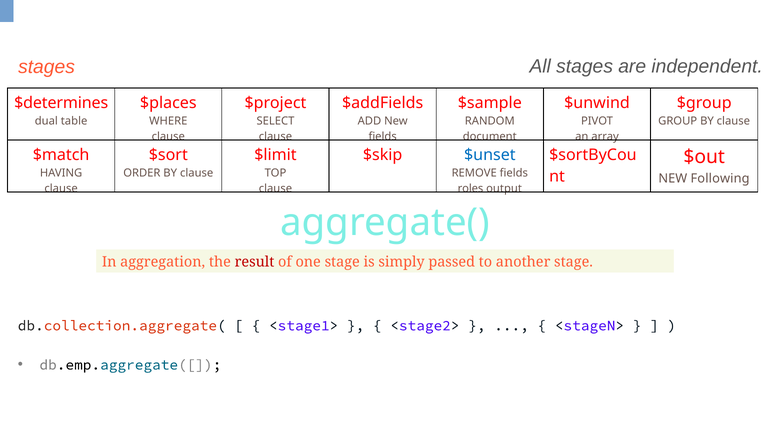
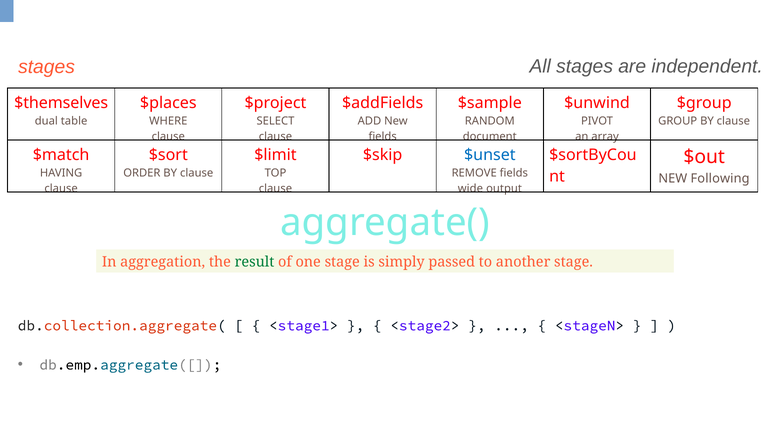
$determines: $determines -> $themselves (61, 103)
roles: roles -> wide (470, 188)
result colour: red -> green (254, 262)
